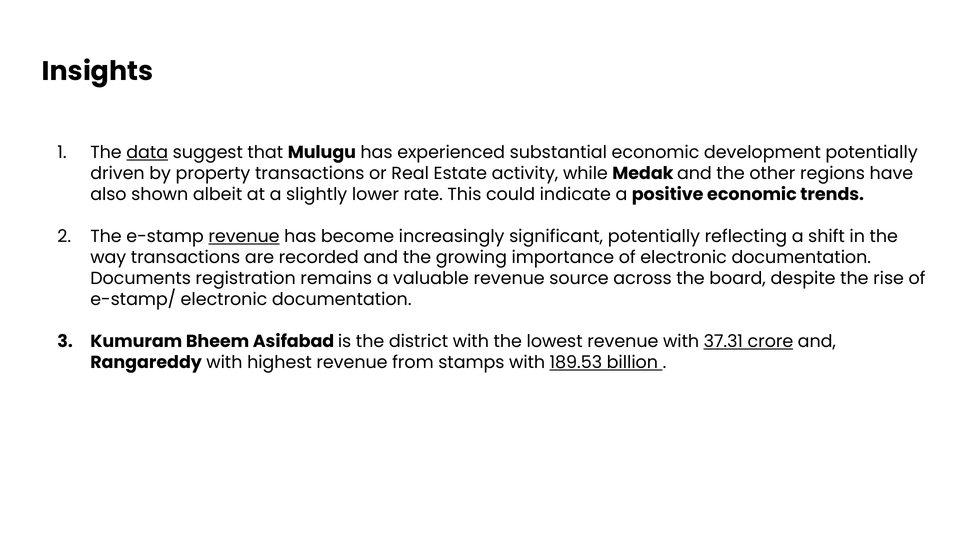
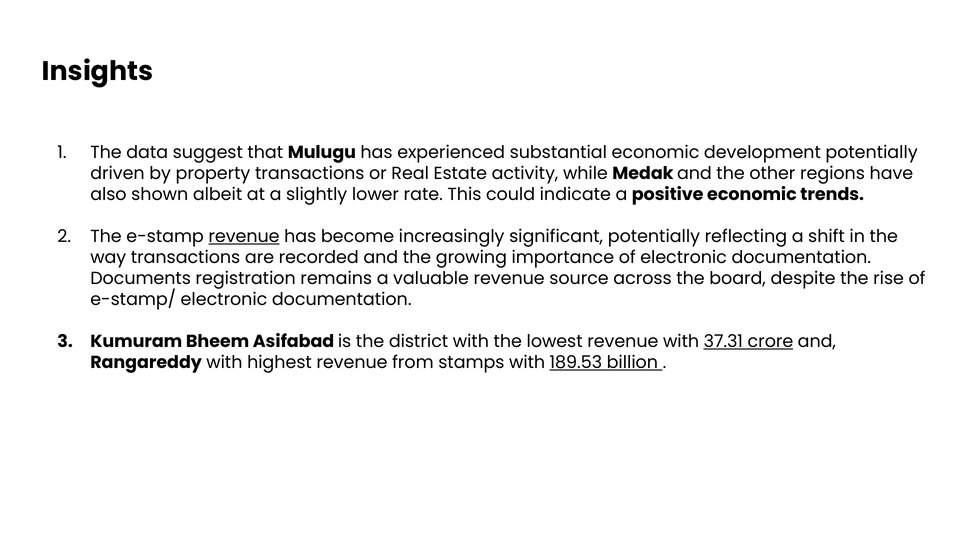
data underline: present -> none (147, 152)
